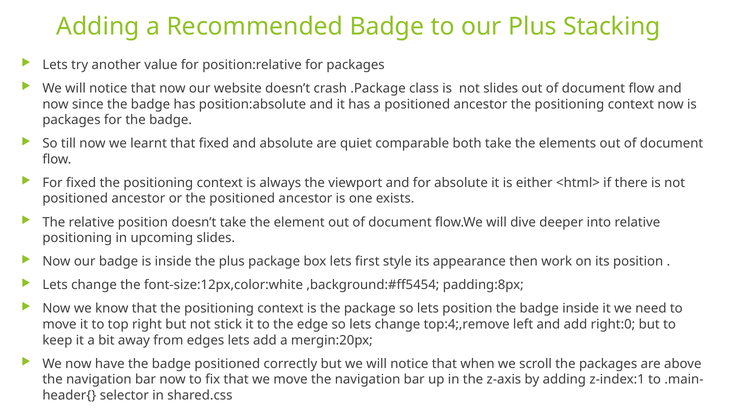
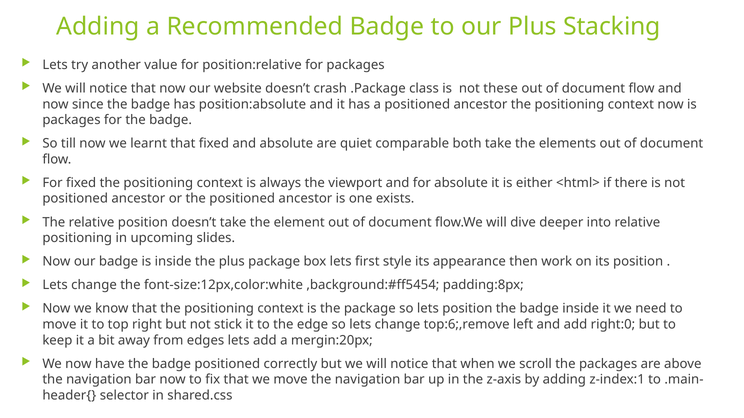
not slides: slides -> these (501, 88)
top:4;,remove: top:4;,remove -> top:6;,remove (467, 325)
